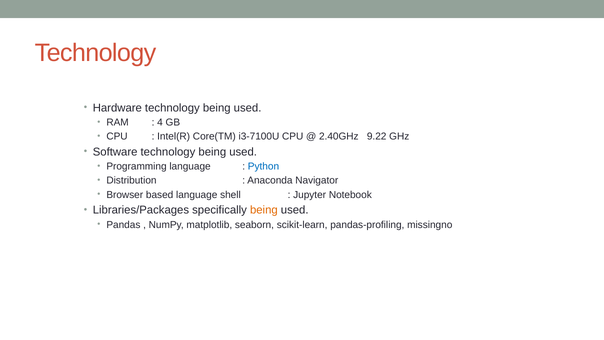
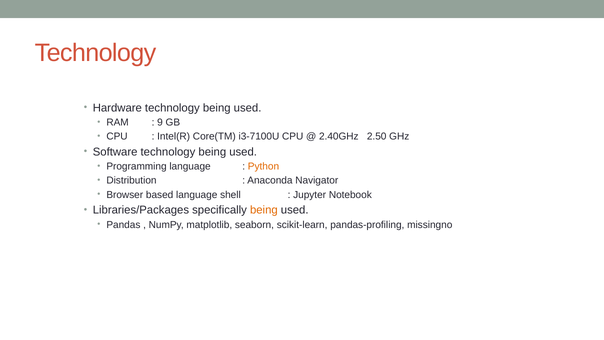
4: 4 -> 9 (160, 123)
9.22: 9.22 -> 2.50 (377, 137)
Python colour: blue -> orange (263, 167)
